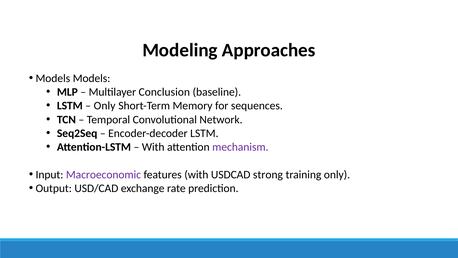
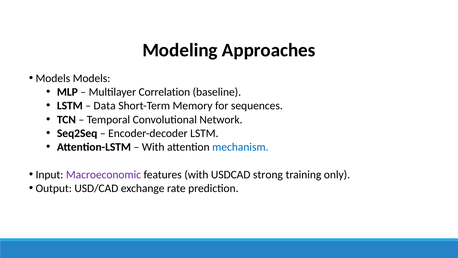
Conclusion: Conclusion -> Correlation (164, 92)
Only: Only -> Data (105, 106)
mechanism colour: purple -> blue (240, 147)
